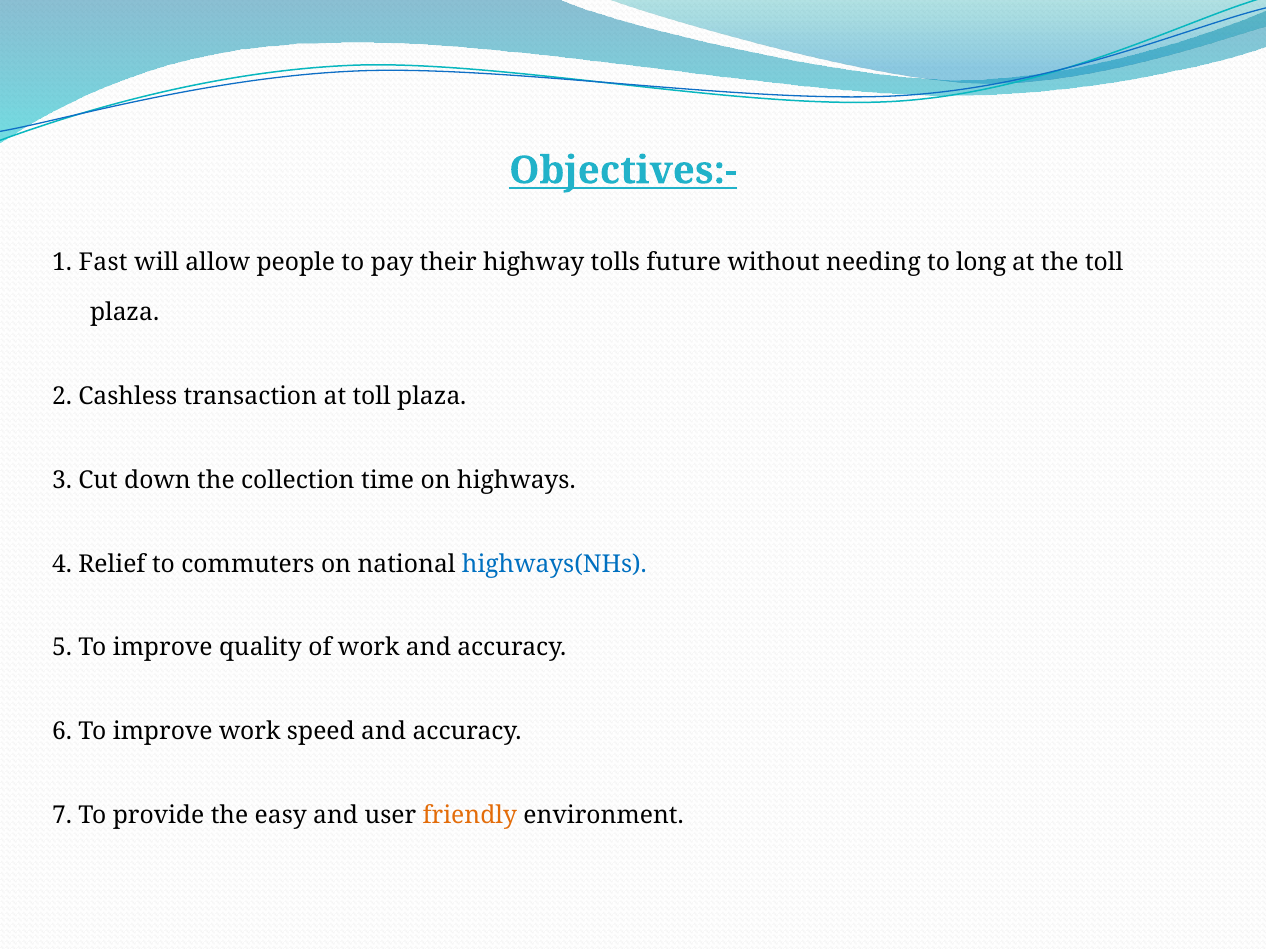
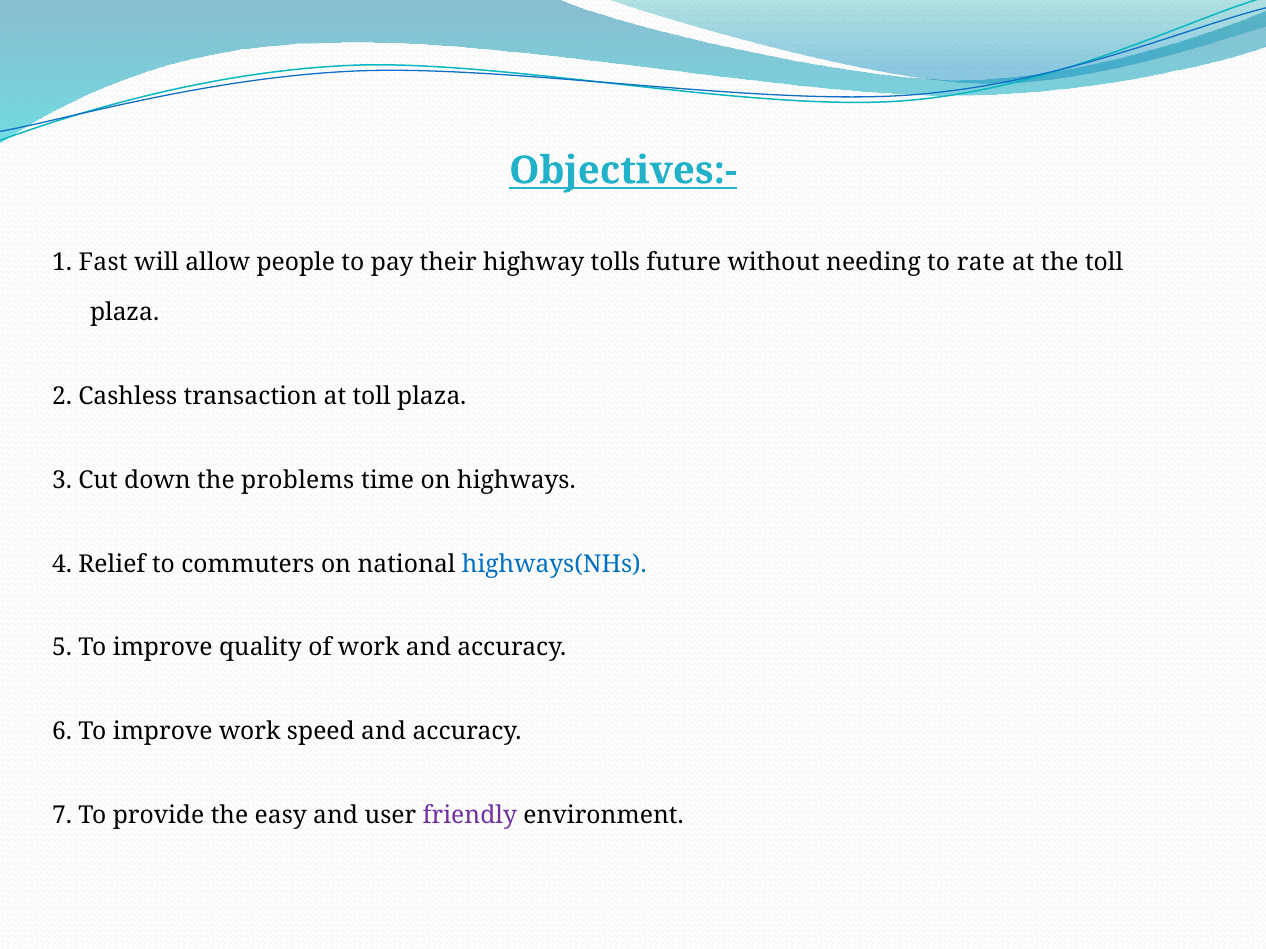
long: long -> rate (981, 262)
collection: collection -> problems (298, 480)
friendly colour: orange -> purple (470, 816)
